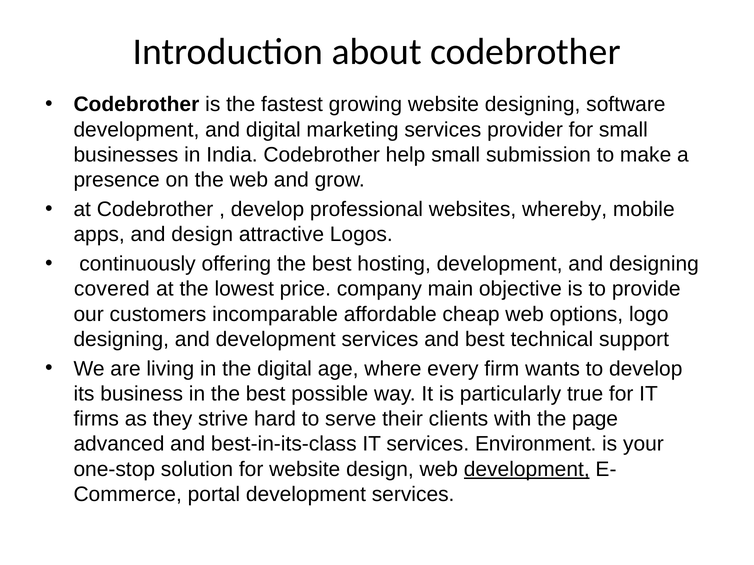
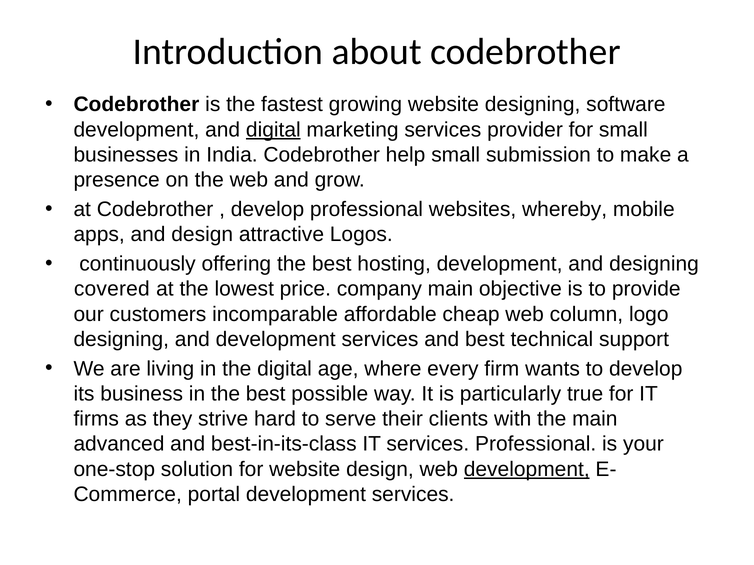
digital underline: none -> present (273, 130)
options: options -> column (586, 314)
the page: page -> main (595, 419)
services Environment: Environment -> Professional (536, 444)
